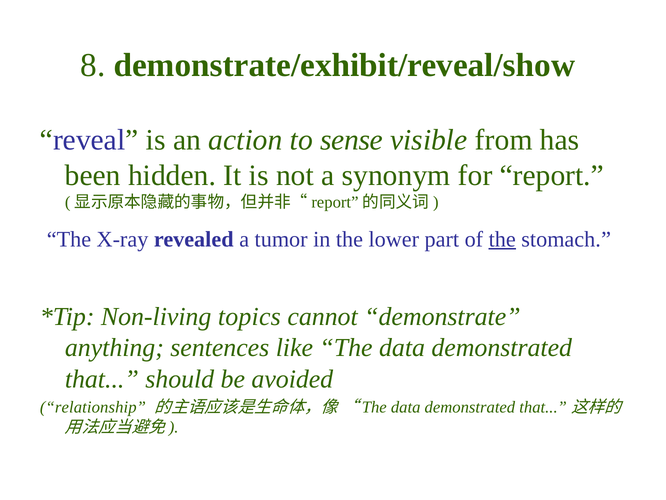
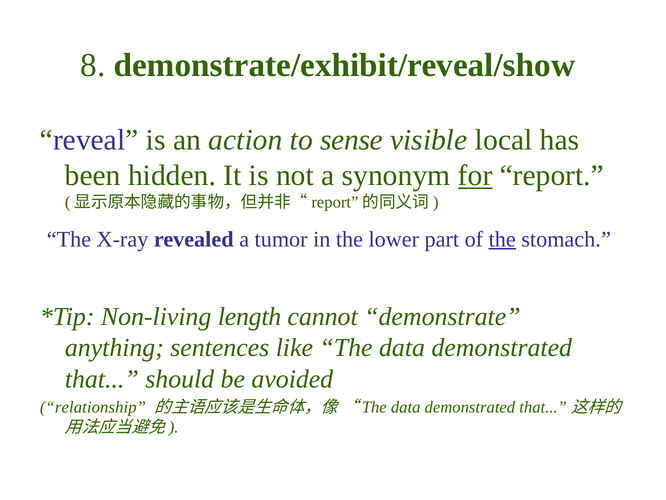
from: from -> local (504, 140)
for underline: none -> present (475, 175)
topics: topics -> length (250, 316)
